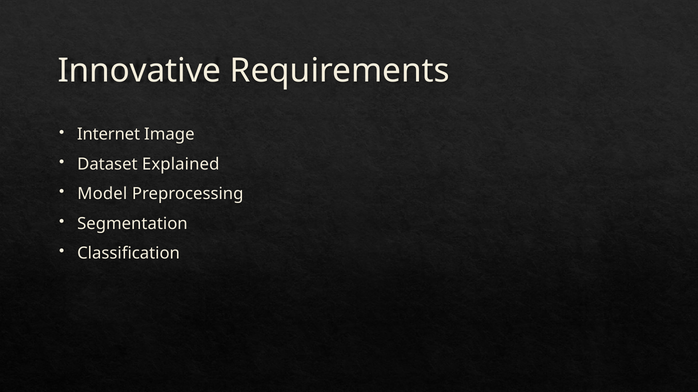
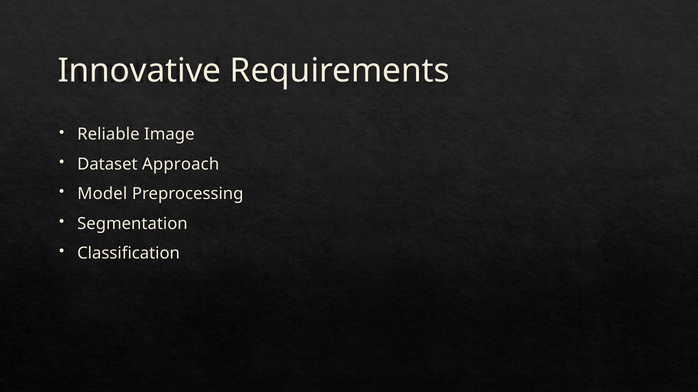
Internet: Internet -> Reliable (108, 135)
Explained: Explained -> Approach (181, 164)
